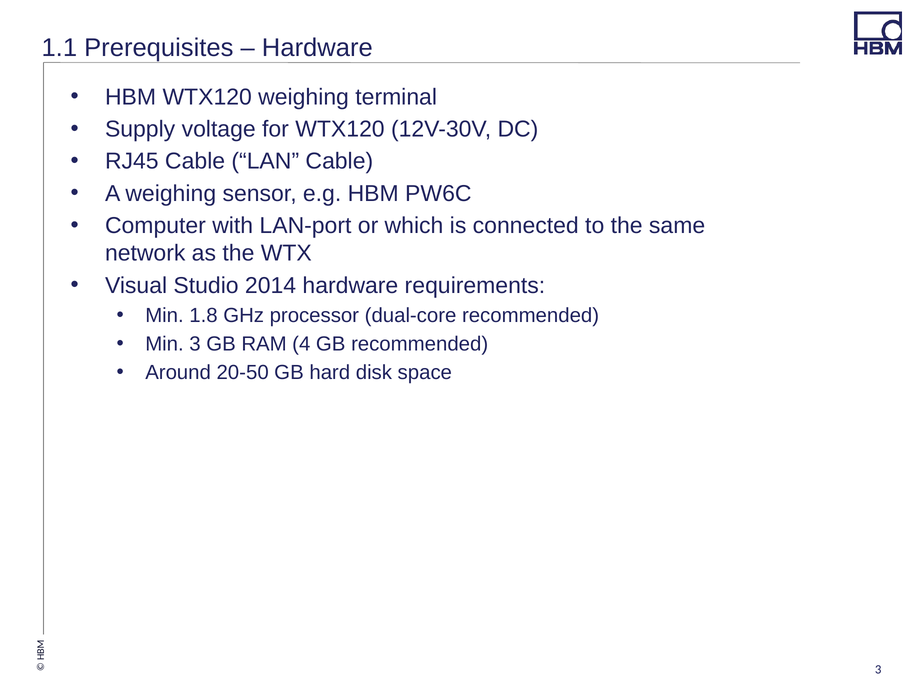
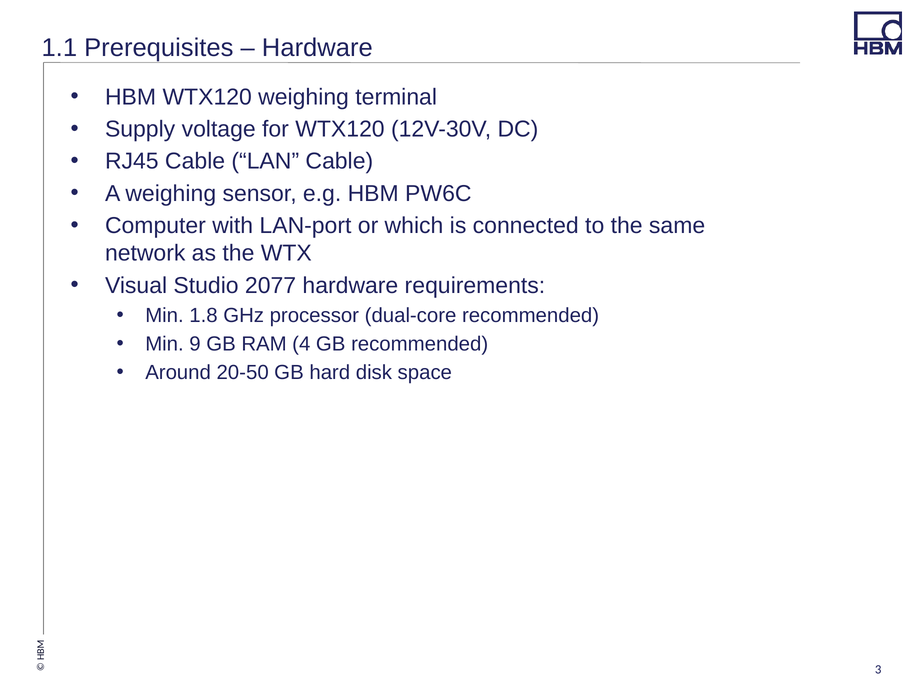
2014: 2014 -> 2077 (271, 286)
Min 3: 3 -> 9 (195, 344)
